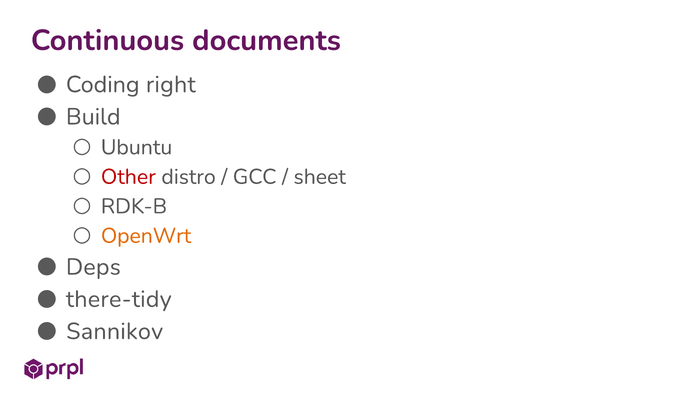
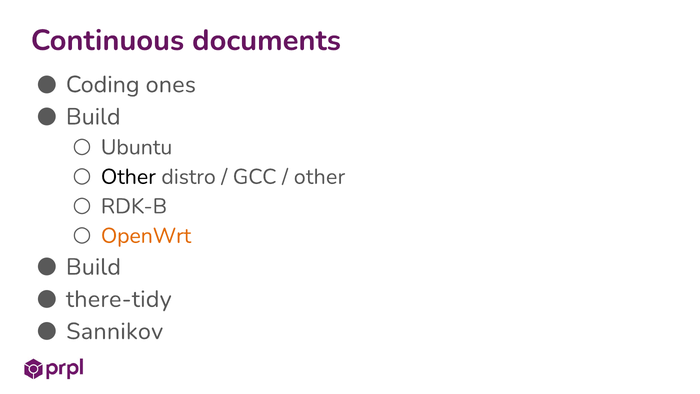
right: right -> ones (171, 84)
Other colour: red -> black (128, 177)
sheet: sheet -> other (319, 177)
Deps: Deps -> Build (93, 267)
